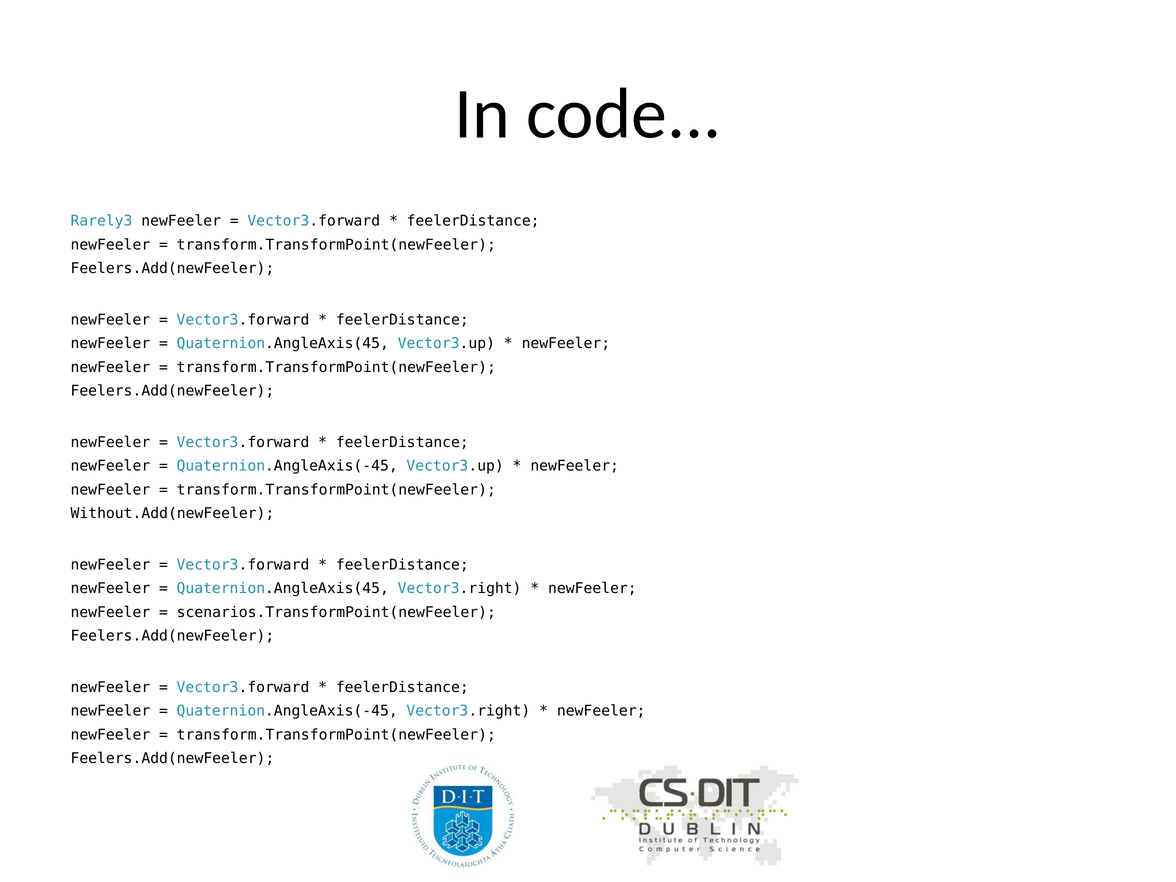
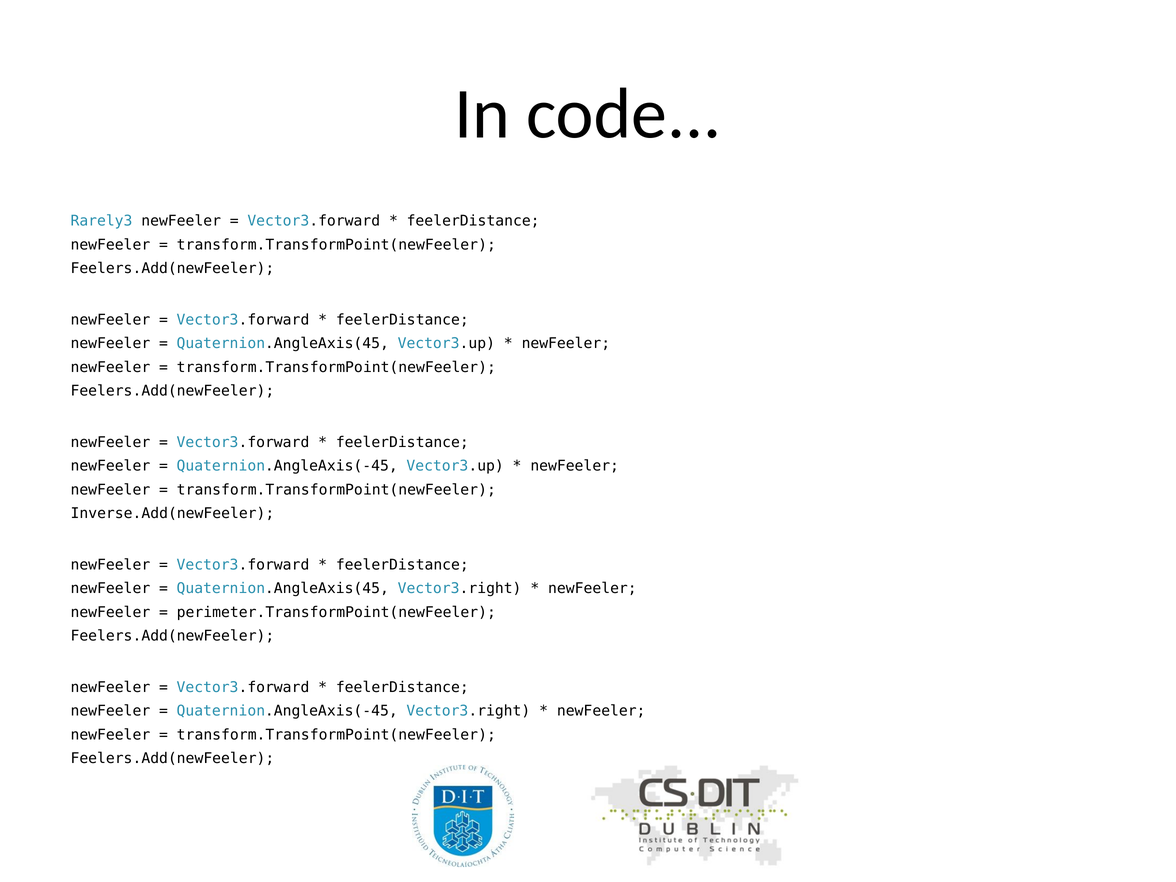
Without.Add(newFeeler: Without.Add(newFeeler -> Inverse.Add(newFeeler (172, 514)
scenarios.TransformPoint(newFeeler: scenarios.TransformPoint(newFeeler -> perimeter.TransformPoint(newFeeler (336, 612)
